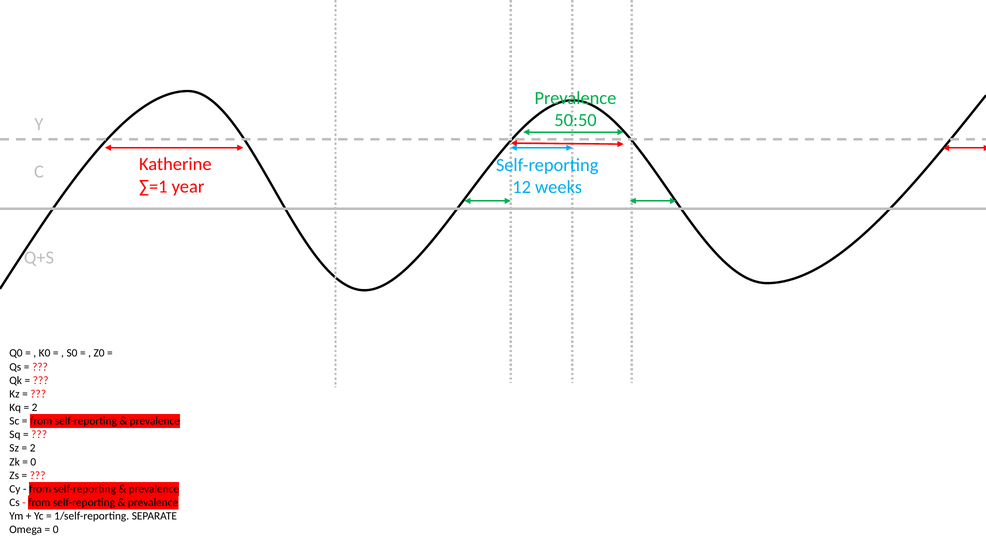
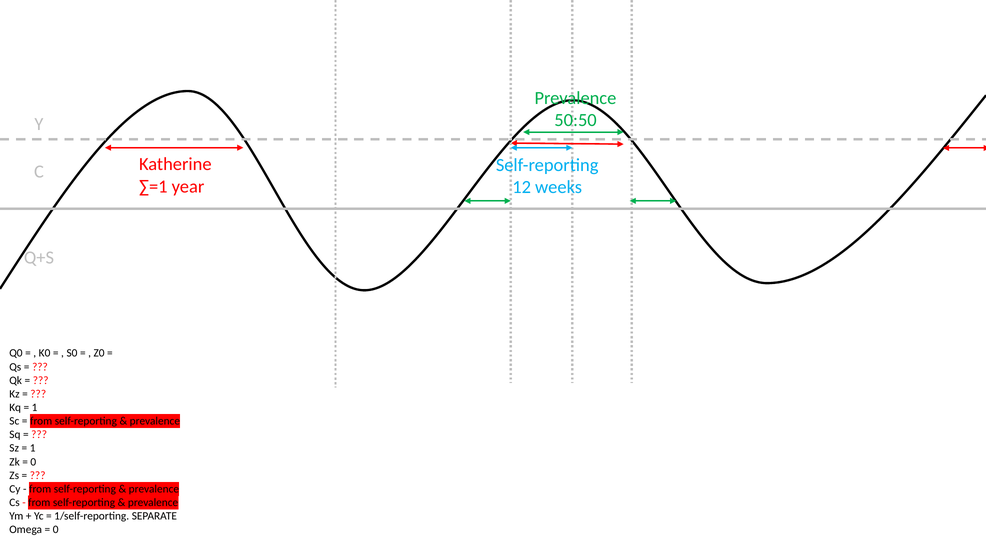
2: 2 -> 1 (35, 407)
2: 2 -> 1 (33, 448)
